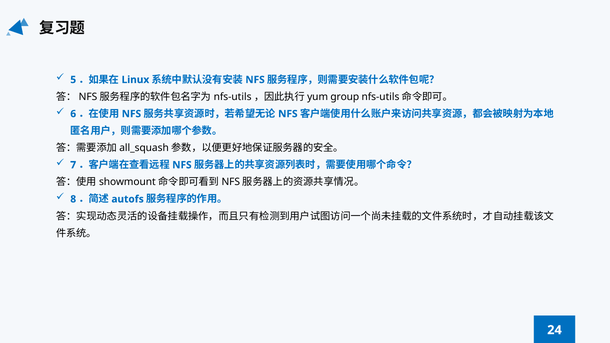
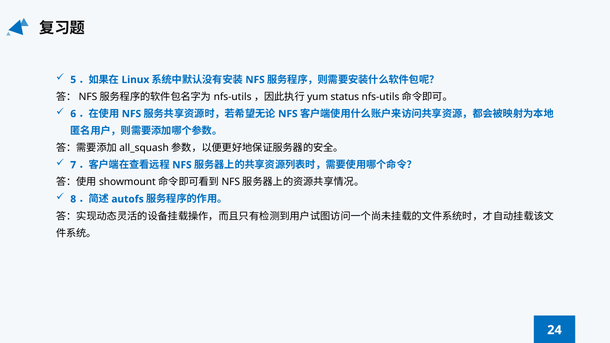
group: group -> status (345, 97)
